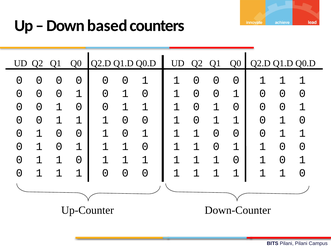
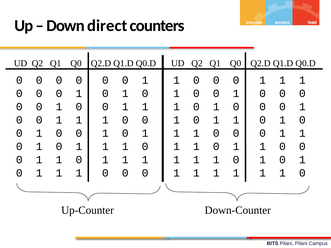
based: based -> direct (107, 26)
